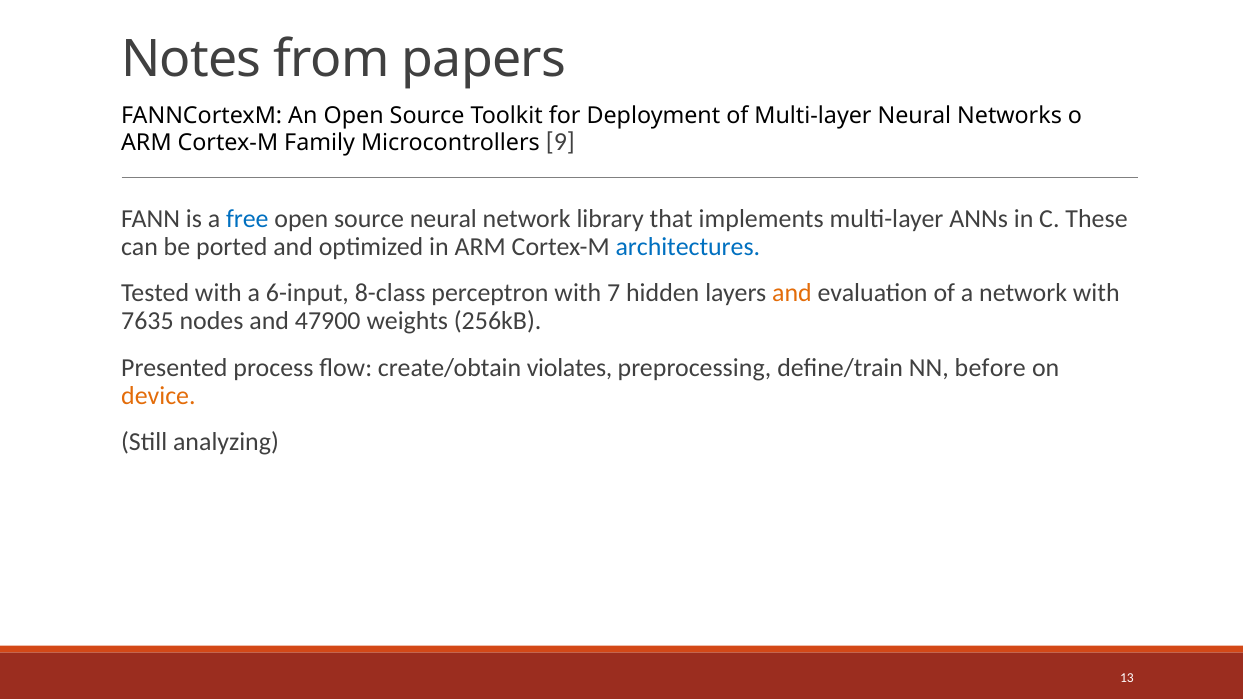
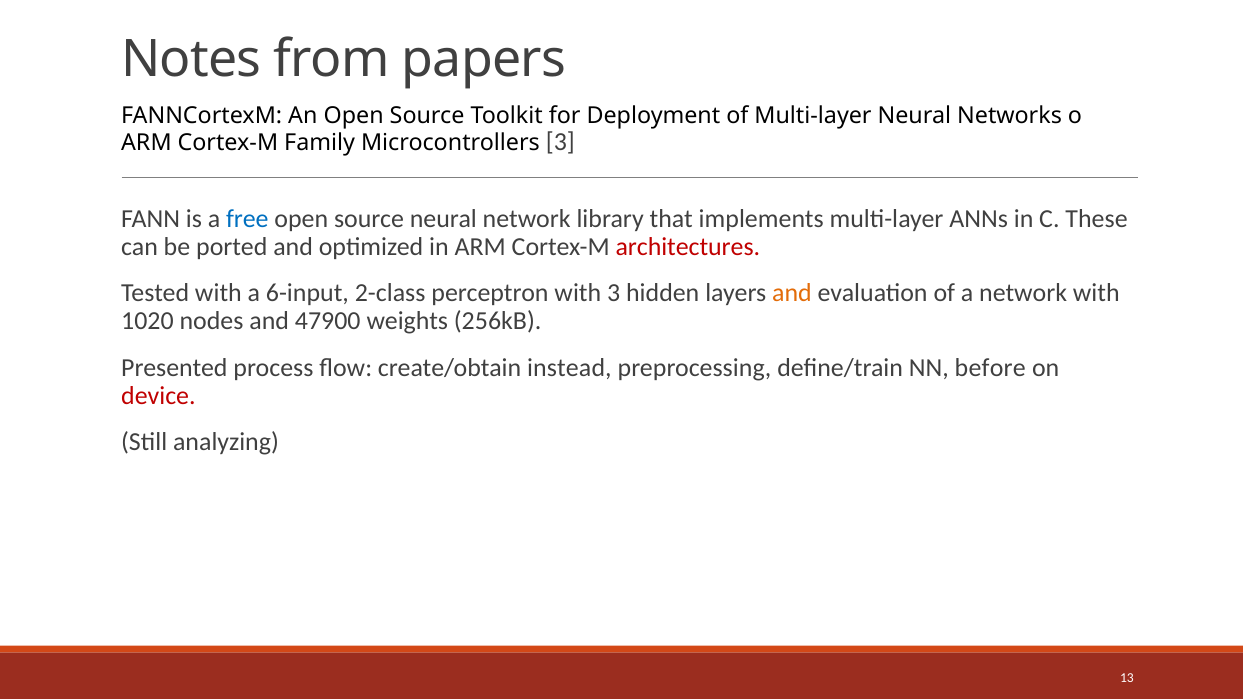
Microcontrollers 9: 9 -> 3 (560, 142)
architectures colour: blue -> red (688, 247)
8-class: 8-class -> 2-class (390, 293)
with 7: 7 -> 3 (614, 293)
7635: 7635 -> 1020 (147, 321)
violates: violates -> instead (569, 368)
device colour: orange -> red (158, 396)
